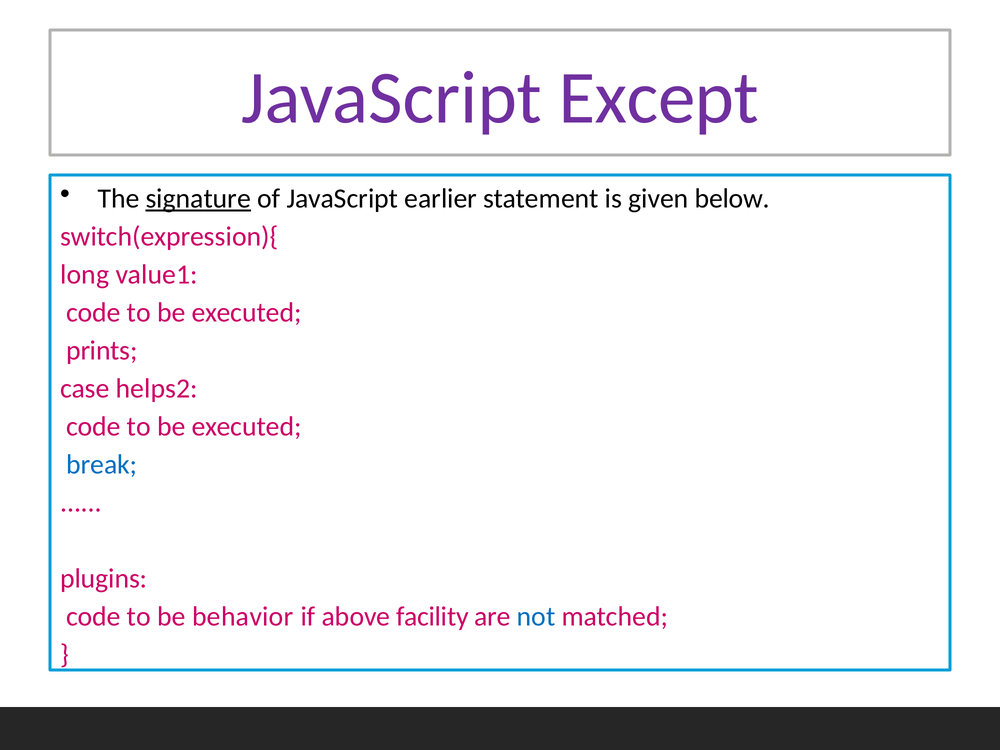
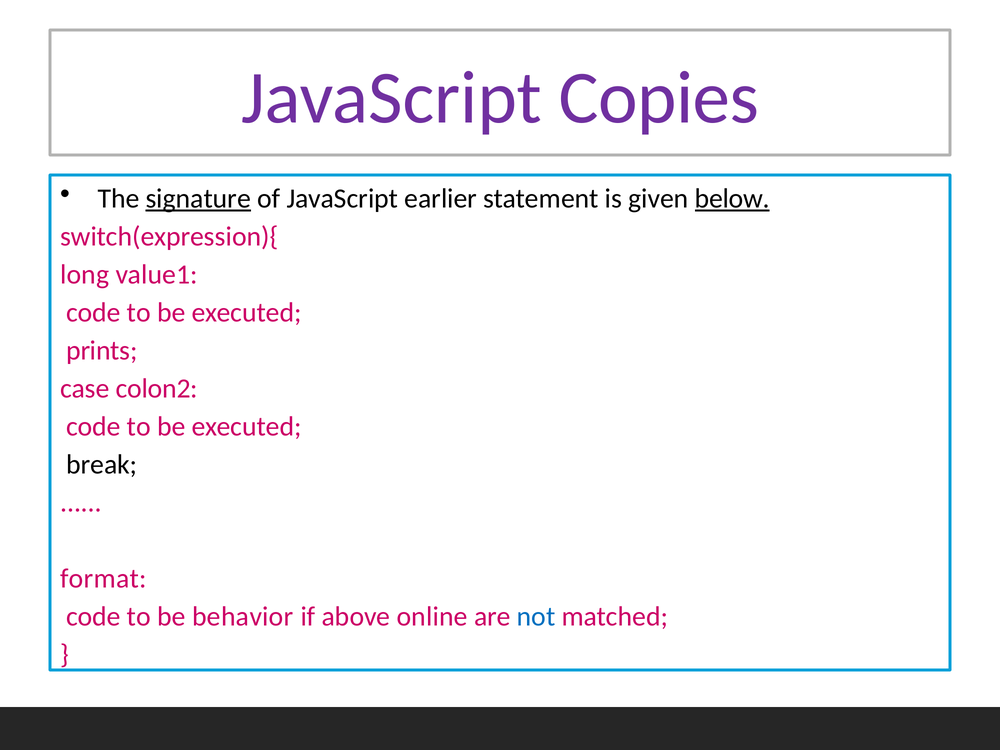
Except: Except -> Copies (659, 98)
below underline: none -> present (732, 199)
helps2: helps2 -> colon2 (157, 389)
break colour: blue -> black (102, 465)
plugins: plugins -> format (104, 579)
facility: facility -> online (432, 617)
